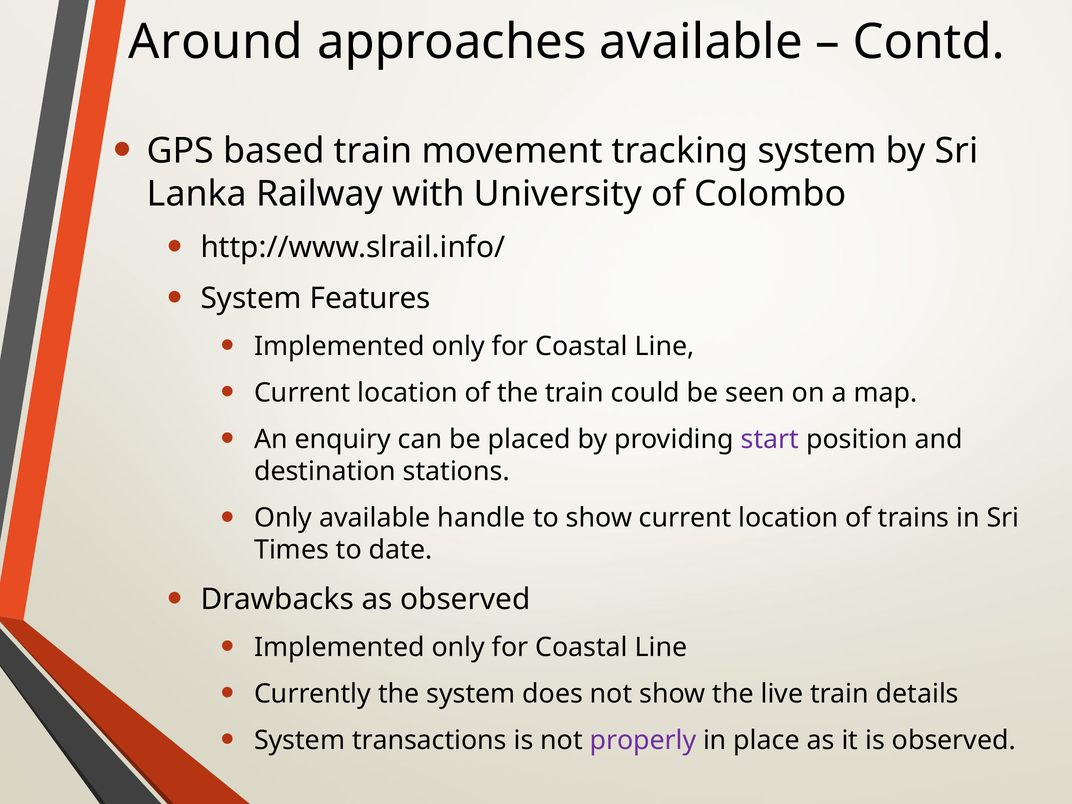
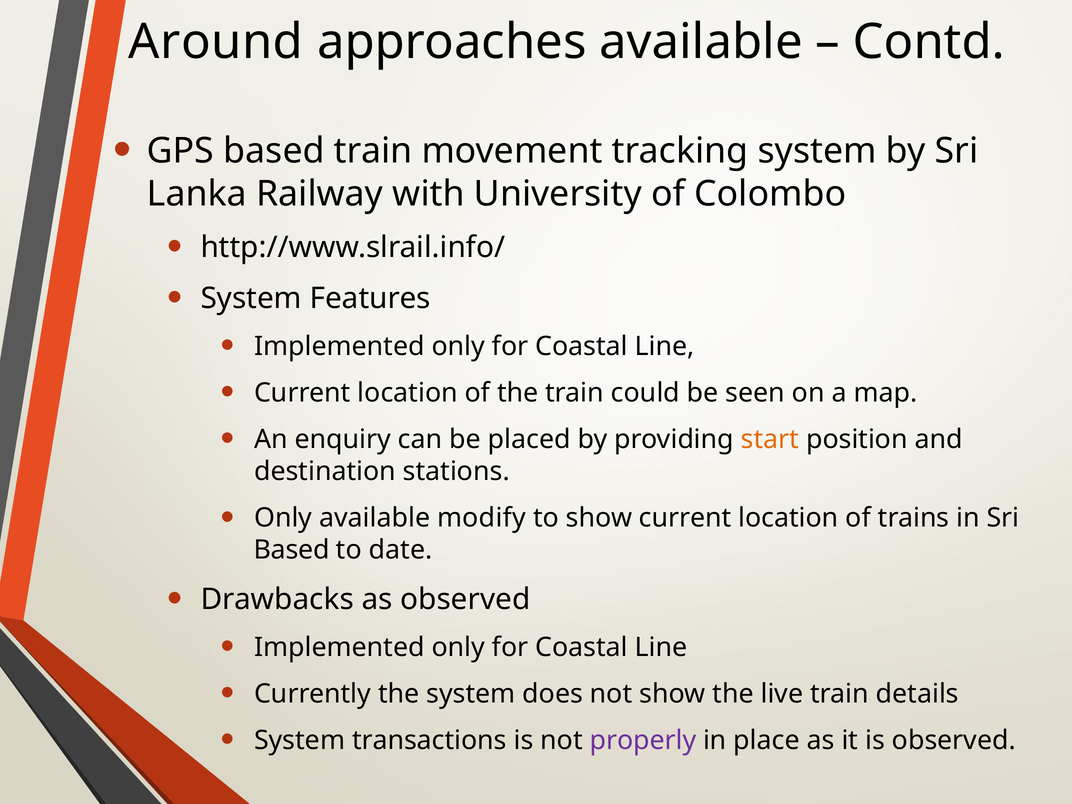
start colour: purple -> orange (770, 439)
handle: handle -> modify (481, 518)
Times: Times -> Based (292, 550)
